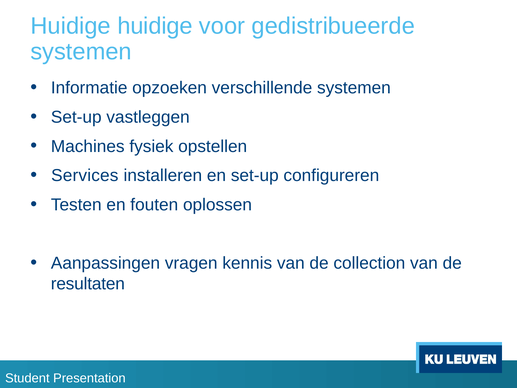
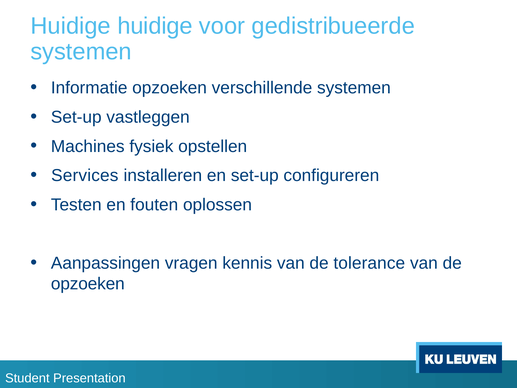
collection: collection -> tolerance (369, 263)
resultaten: resultaten -> opzoeken (88, 284)
